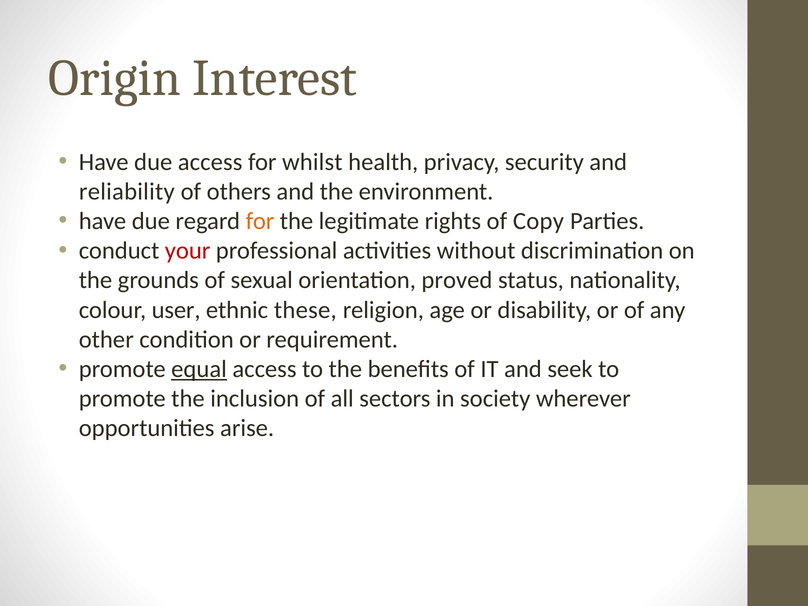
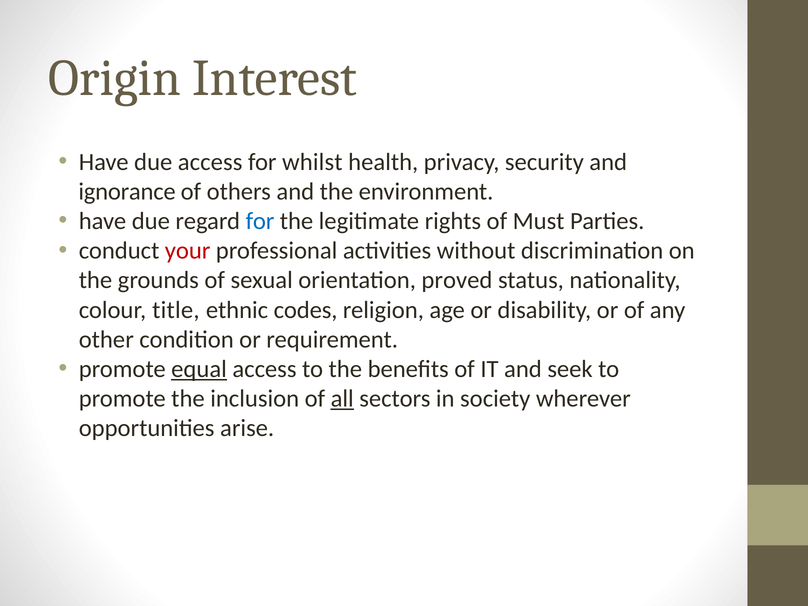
reliability: reliability -> ignorance (127, 192)
for colour: orange -> blue (260, 221)
Copy: Copy -> Must (539, 221)
user: user -> title (176, 310)
these: these -> codes (306, 310)
all underline: none -> present (342, 399)
